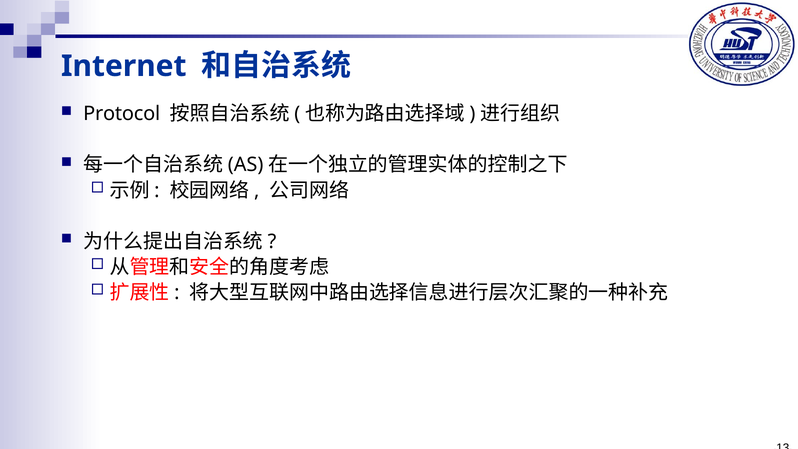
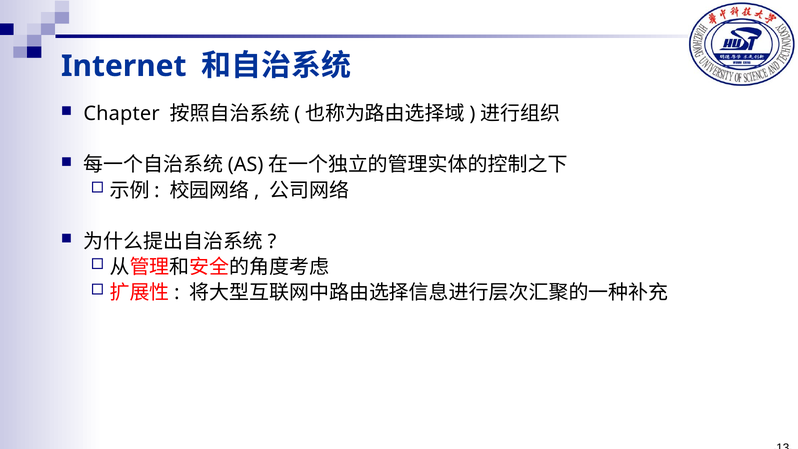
Protocol: Protocol -> Chapter (122, 114)
